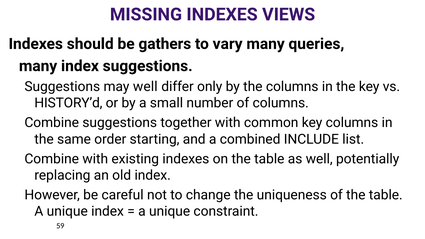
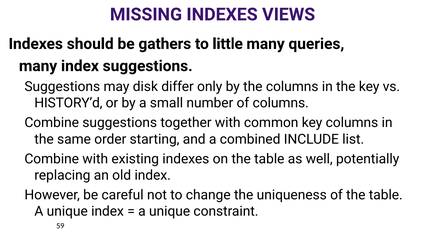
vary: vary -> little (228, 44)
may well: well -> disk (145, 87)
